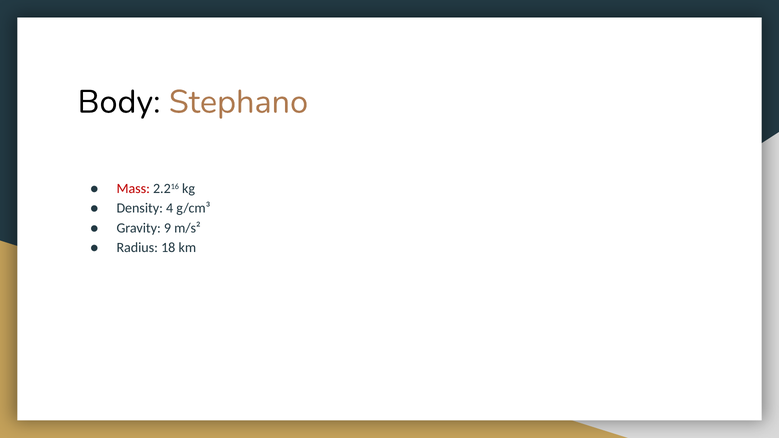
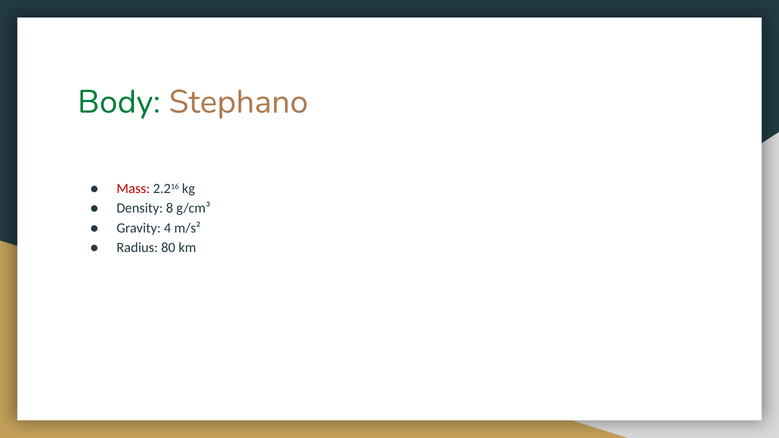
Body colour: black -> green (119, 102)
4: 4 -> 8 (170, 208)
9: 9 -> 4 (167, 228)
18: 18 -> 80 (168, 248)
